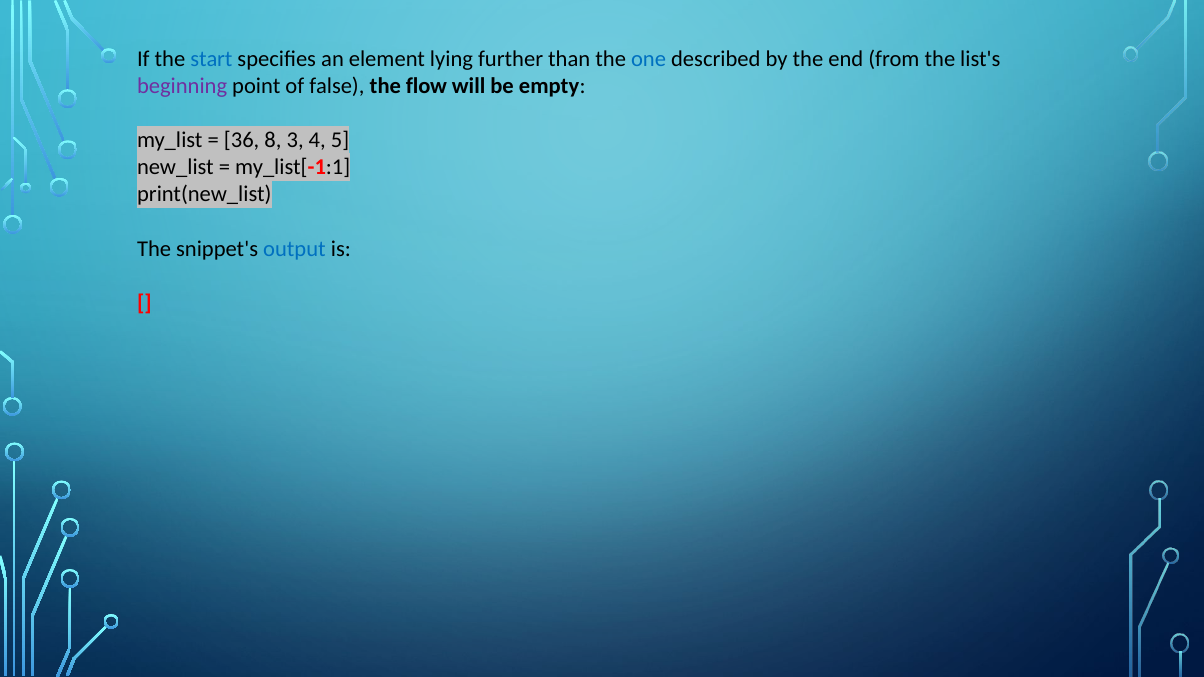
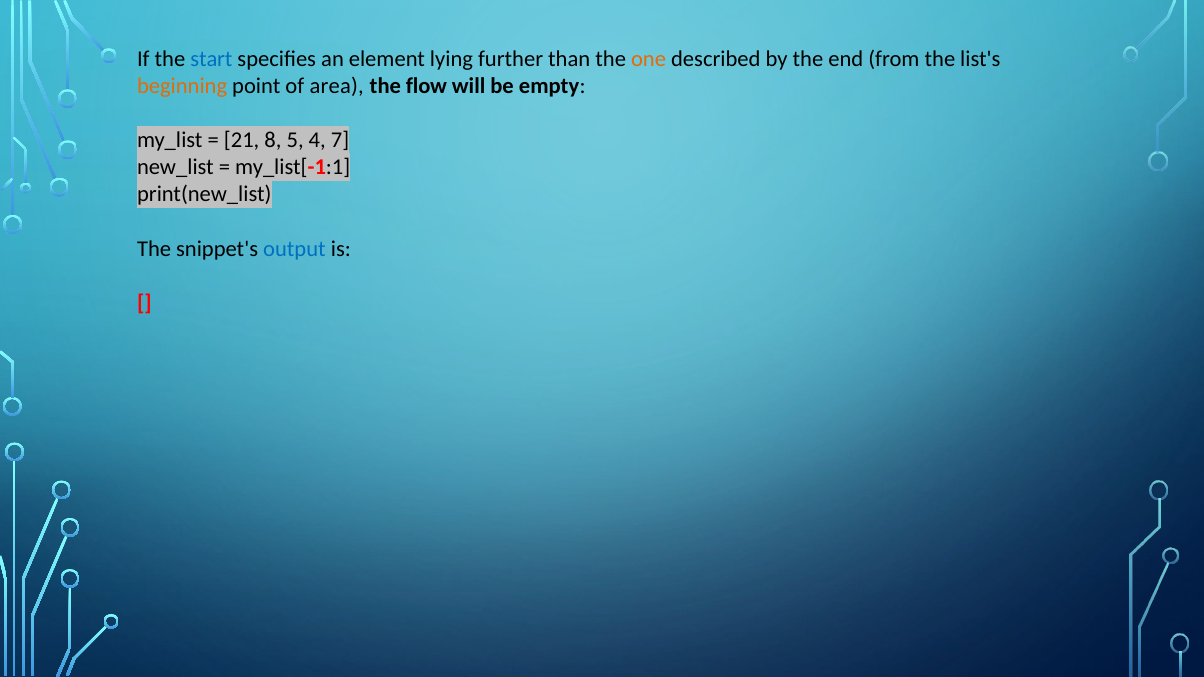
one colour: blue -> orange (649, 59)
beginning colour: purple -> orange (182, 86)
false: false -> area (337, 86)
36: 36 -> 21 (242, 140)
3: 3 -> 5 (295, 140)
5: 5 -> 7 (340, 140)
